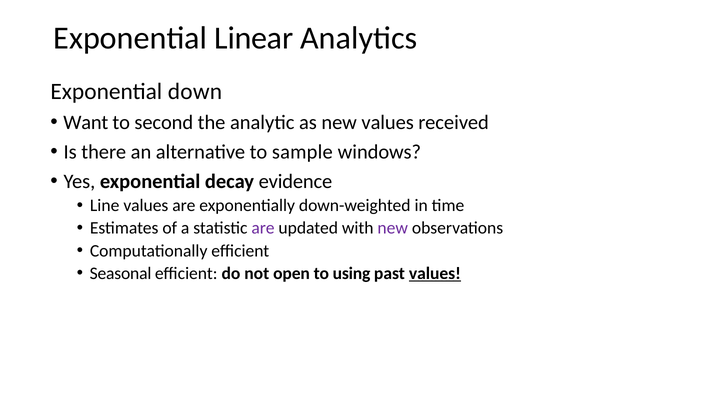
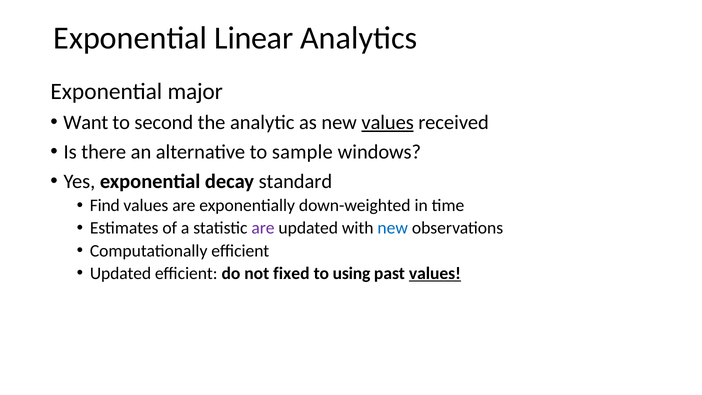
down: down -> major (195, 91)
values underline: none -> present (388, 122)
evidence: evidence -> standard (295, 181)
Line: Line -> Find (105, 206)
new colour: purple -> blue (393, 228)
Seasonal: Seasonal -> Updated (121, 273)
open: open -> fixed (291, 273)
